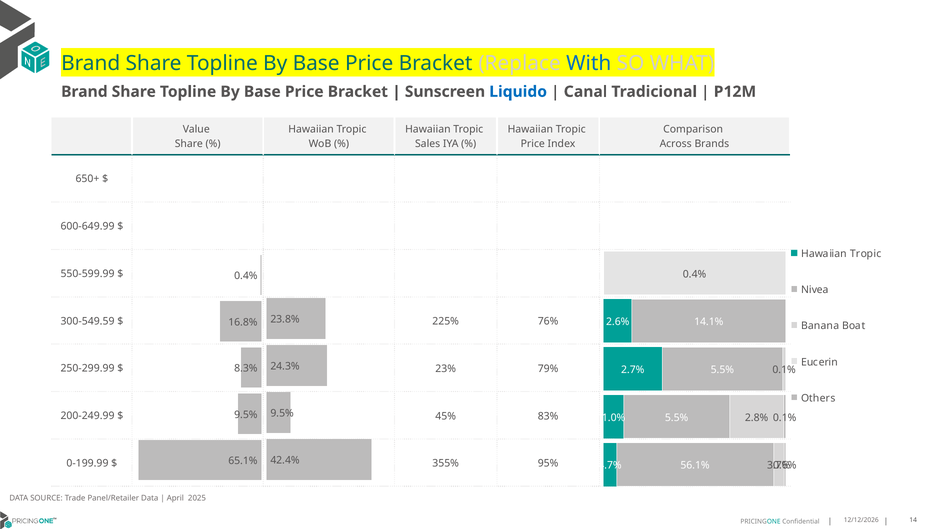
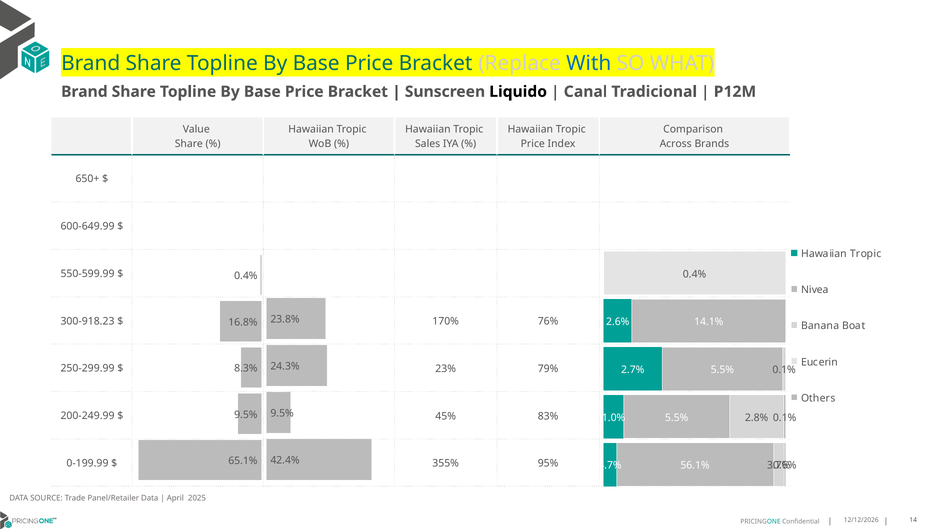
Liquido colour: blue -> black (518, 92)
300-549.59: 300-549.59 -> 300-918.23 (87, 321)
225%: 225% -> 170% (446, 321)
